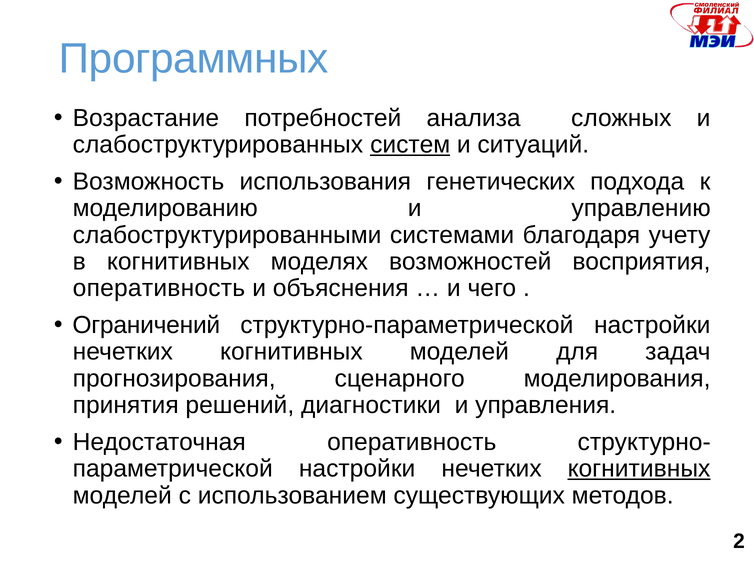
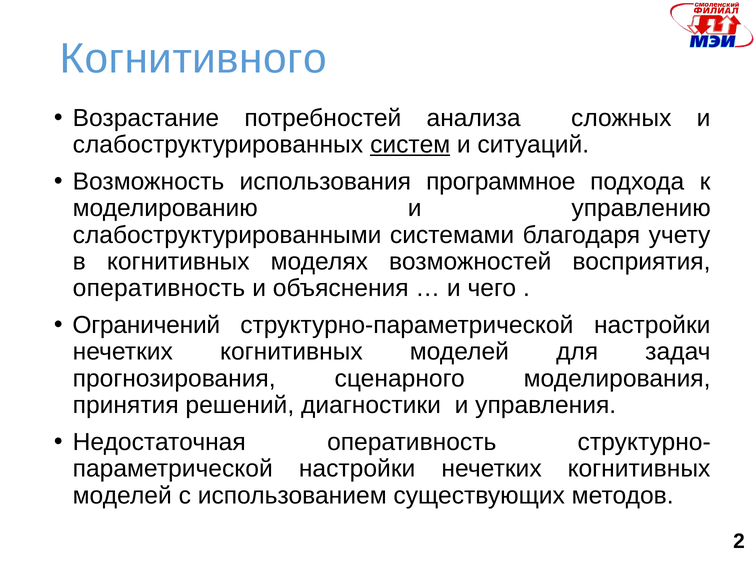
Программных: Программных -> Когнитивного (193, 59)
генетических: генетических -> программное (501, 181)
когнитивных underline: present -> none (639, 468)
